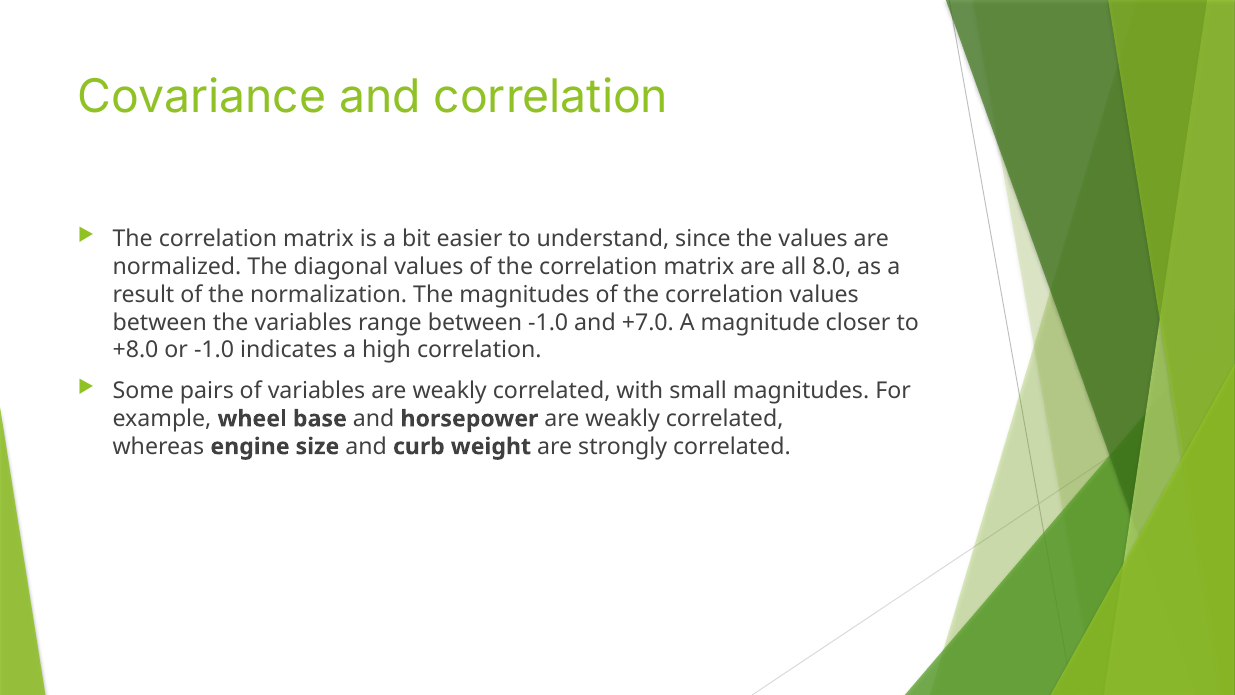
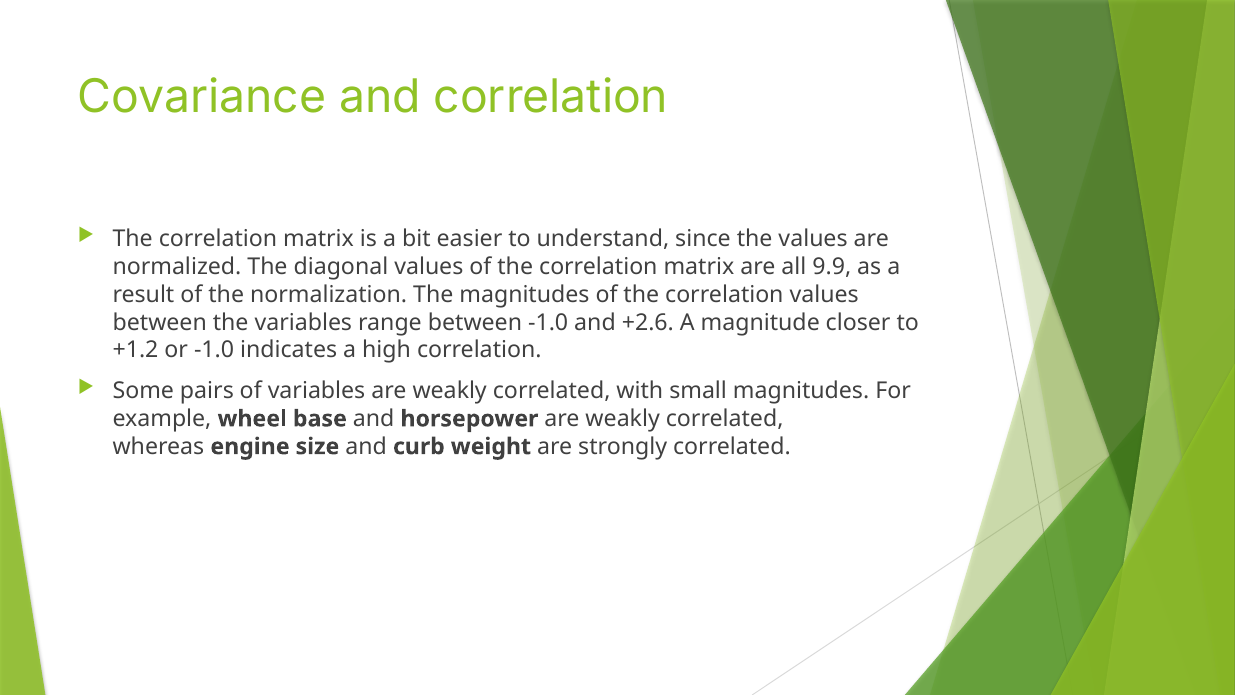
8.0: 8.0 -> 9.9 (832, 267)
+7.0: +7.0 -> +2.6 (648, 322)
+8.0: +8.0 -> +1.2 (136, 350)
